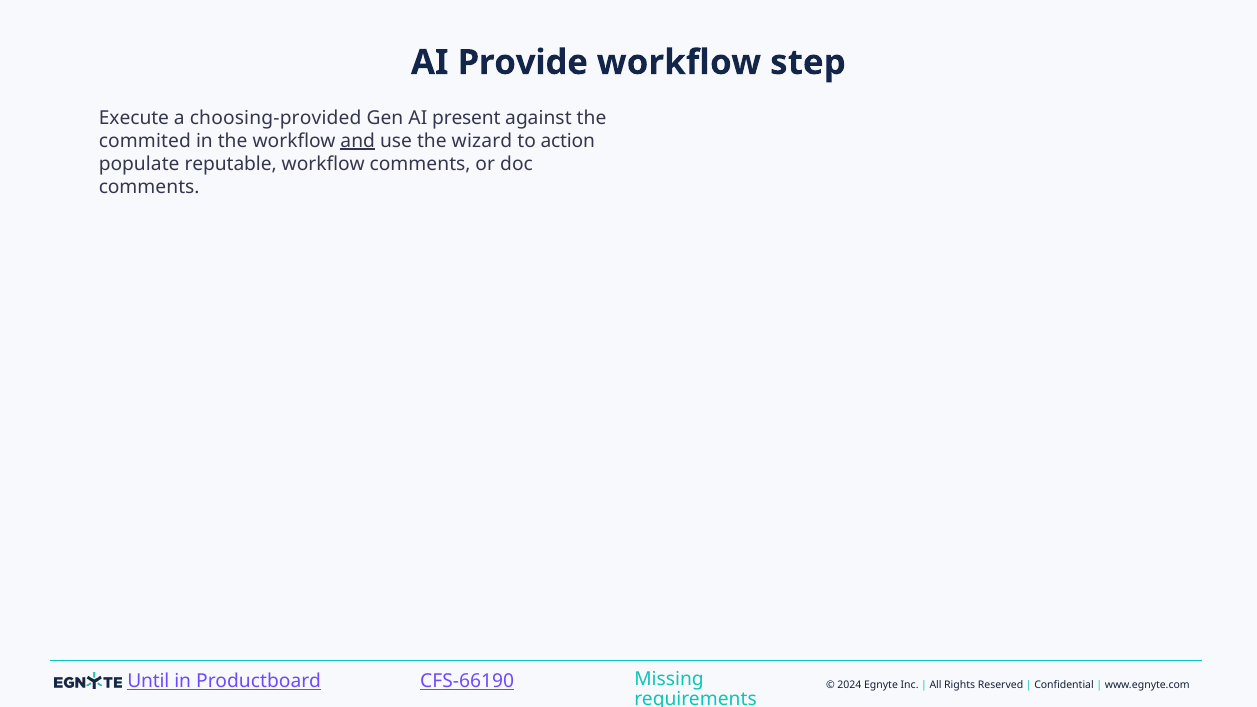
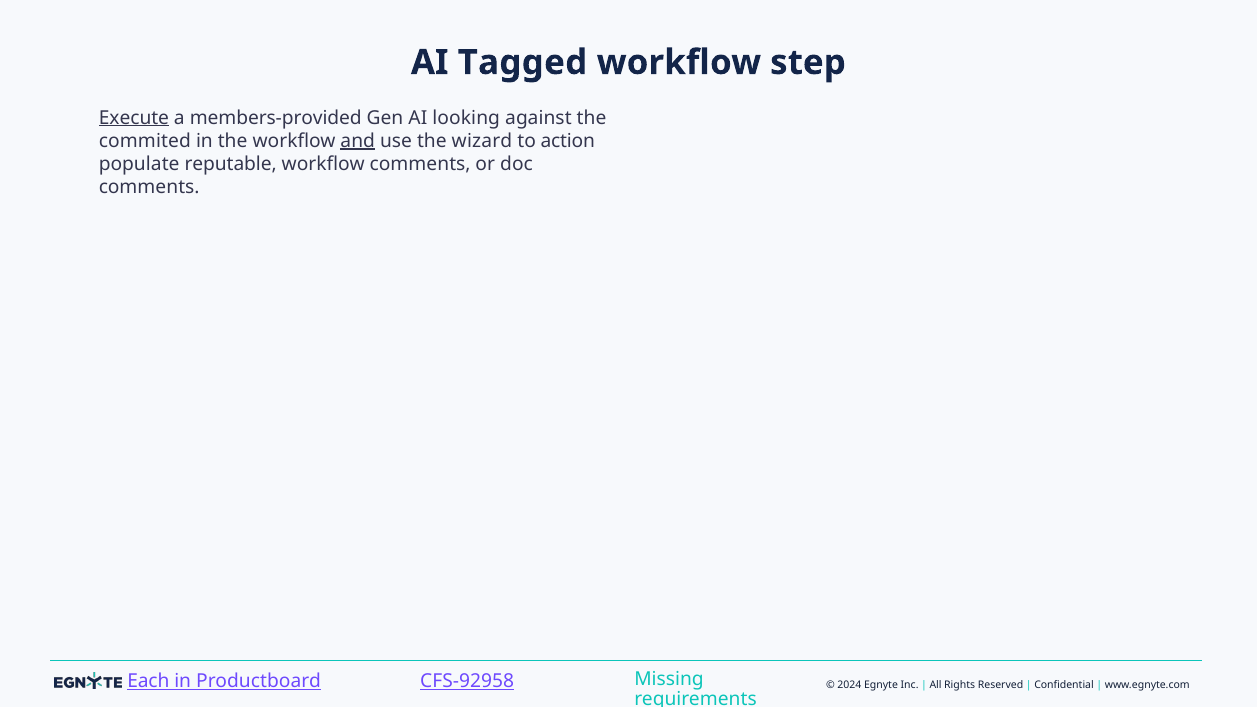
Provide: Provide -> Tagged (522, 63)
Execute underline: none -> present (134, 118)
choosing-provided: choosing-provided -> members-provided (276, 118)
present: present -> looking (466, 118)
Until: Until -> Each (148, 681)
CFS-66190: CFS-66190 -> CFS-92958 (467, 681)
